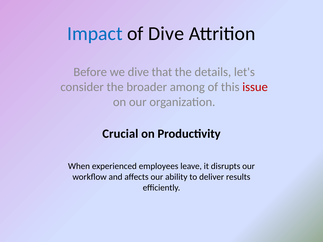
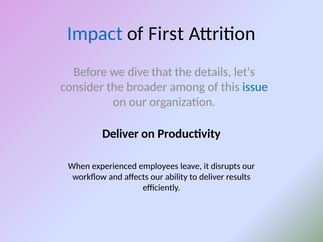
of Dive: Dive -> First (166, 34)
issue colour: red -> blue (255, 87)
Crucial: Crucial -> Deliver (120, 134)
